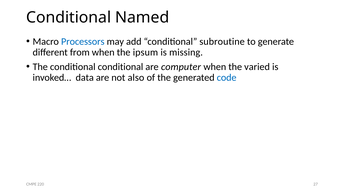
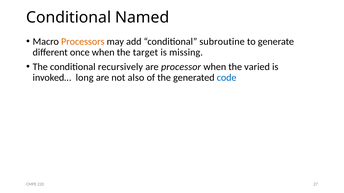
Processors colour: blue -> orange (83, 42)
from: from -> once (80, 52)
ipsum: ipsum -> target (145, 52)
conditional conditional: conditional -> recursively (120, 67)
computer: computer -> processor (181, 67)
data: data -> long (85, 78)
